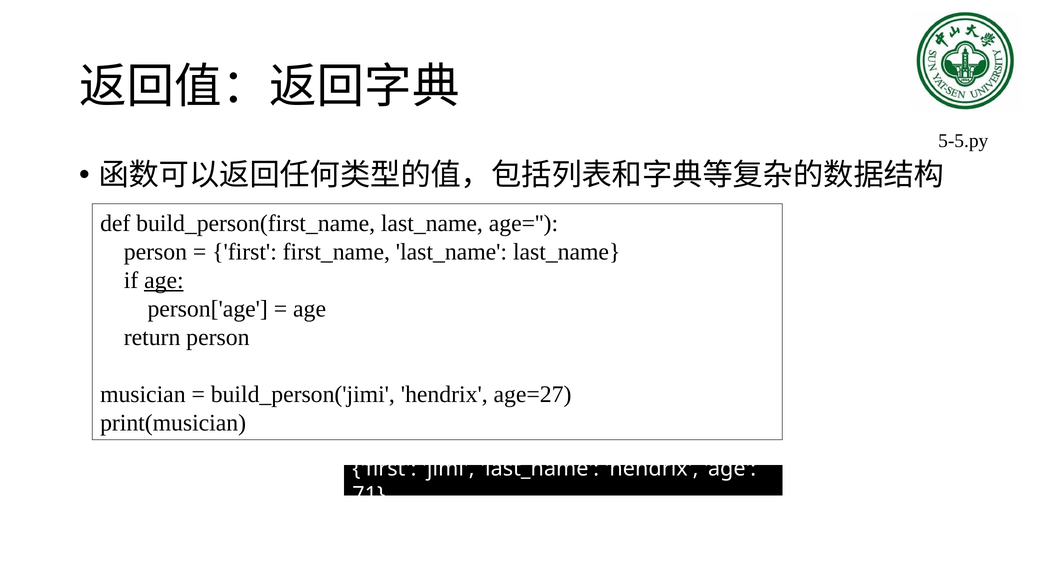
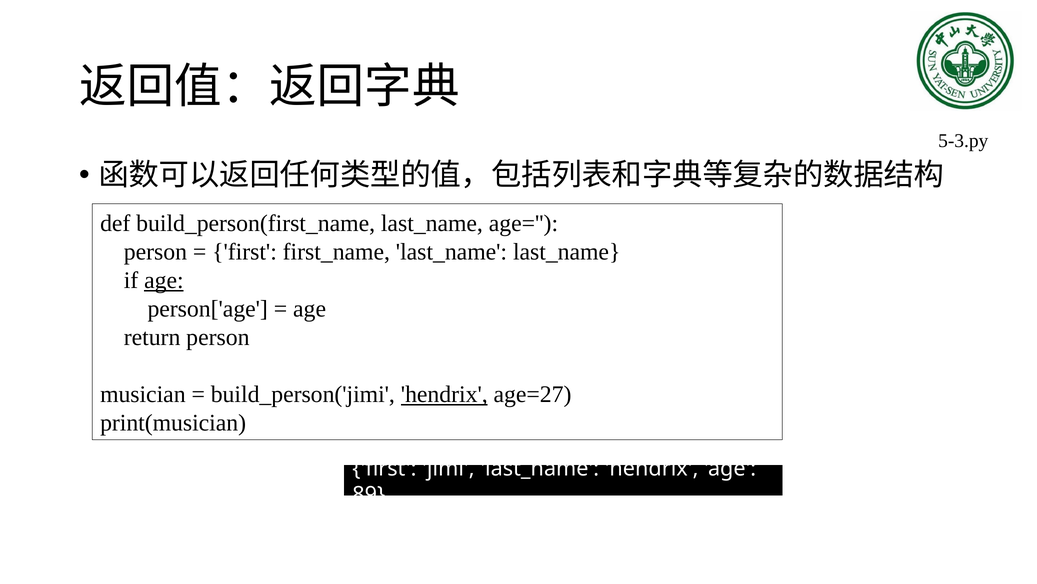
5-5.py: 5-5.py -> 5-3.py (963, 141)
hendrix underline: none -> present (444, 394)
71: 71 -> 89 (369, 494)
